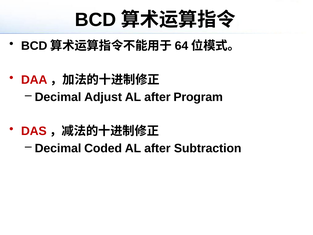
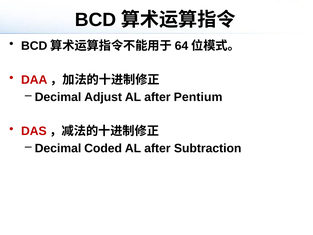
Program: Program -> Pentium (198, 97)
